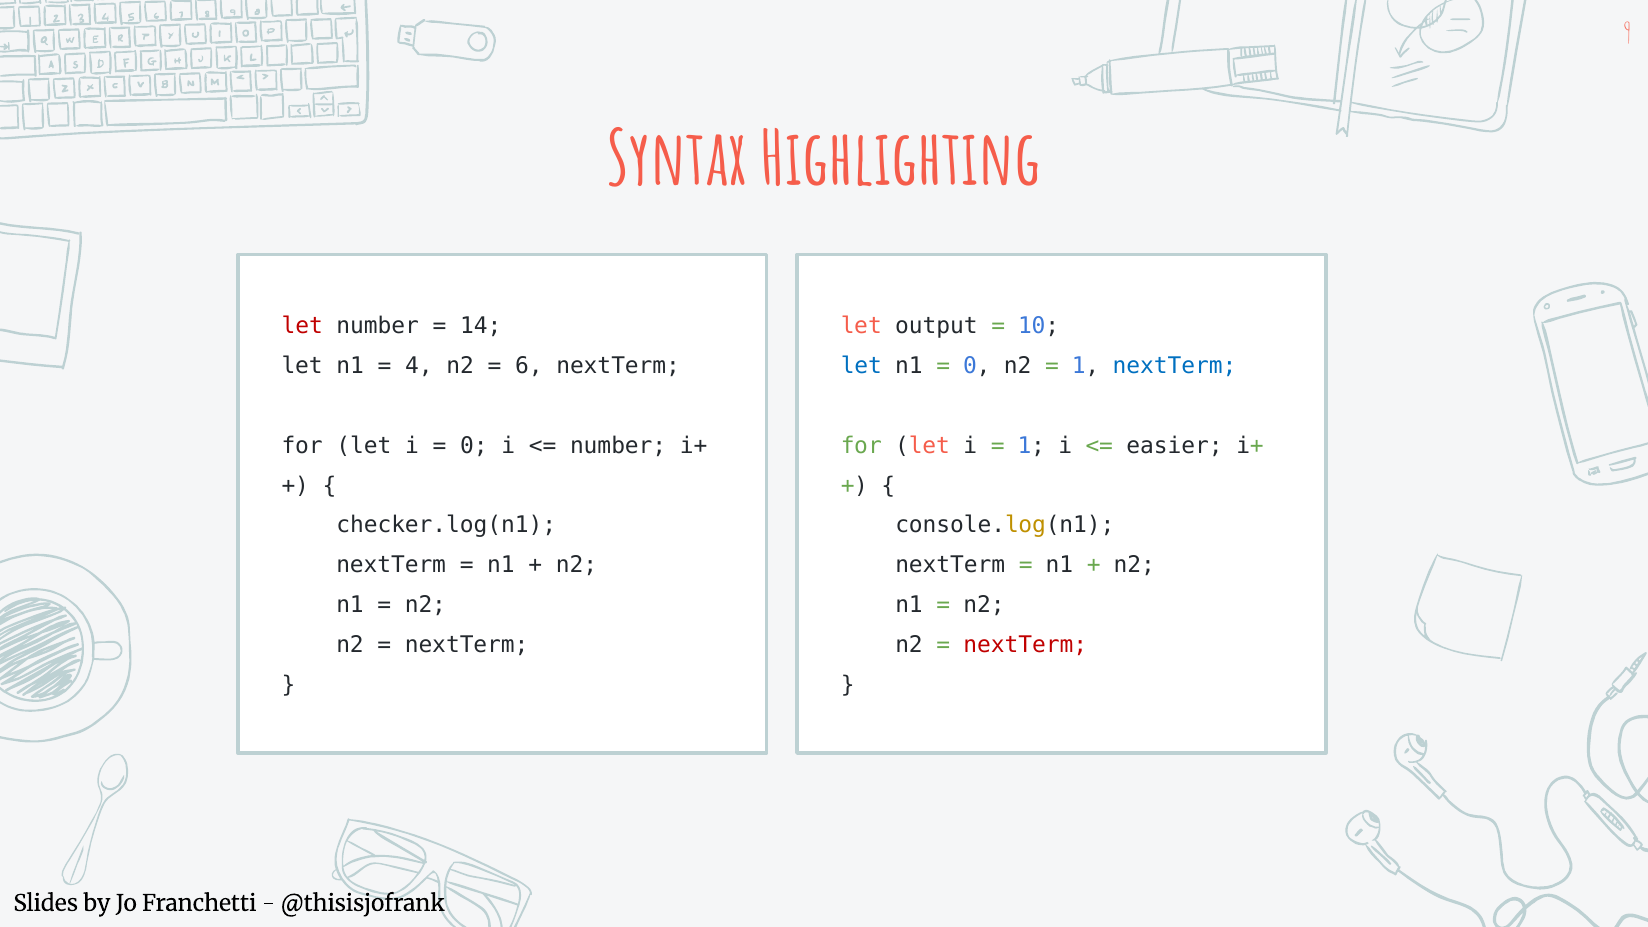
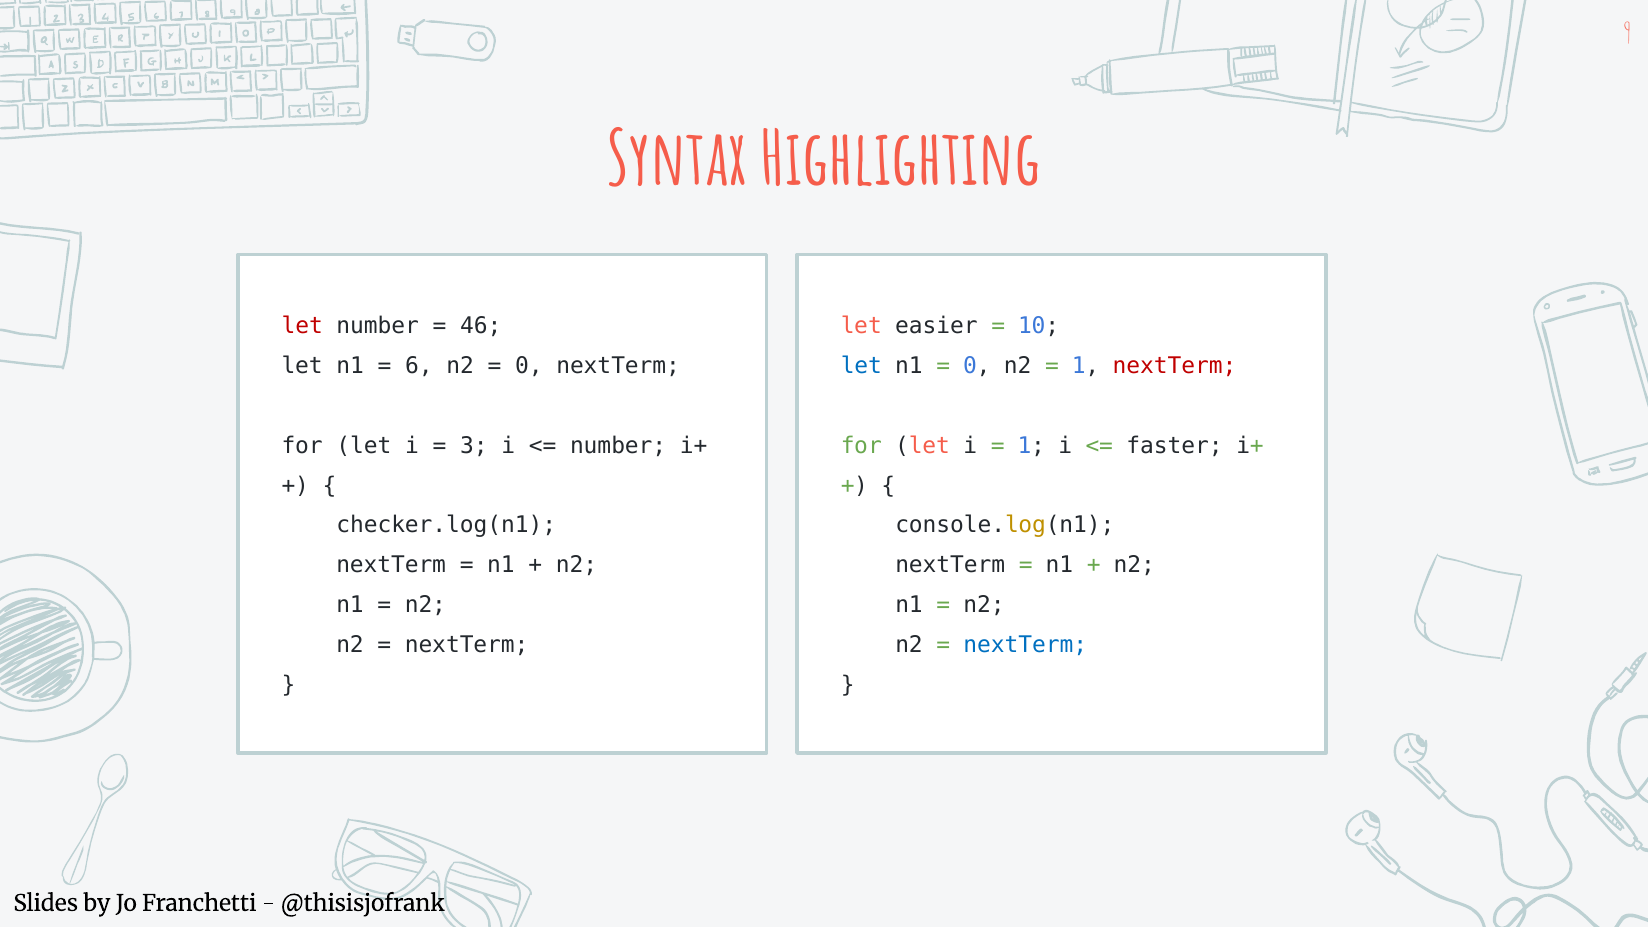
14: 14 -> 46 (481, 326)
output: output -> easier (936, 326)
4: 4 -> 6 (419, 366)
6: 6 -> 0 (529, 366)
nextTerm colour: blue -> red (1174, 366)
0: 0 -> 3 (474, 446)
easier: easier -> faster (1175, 446)
nextTerm colour: red -> blue (1025, 645)
